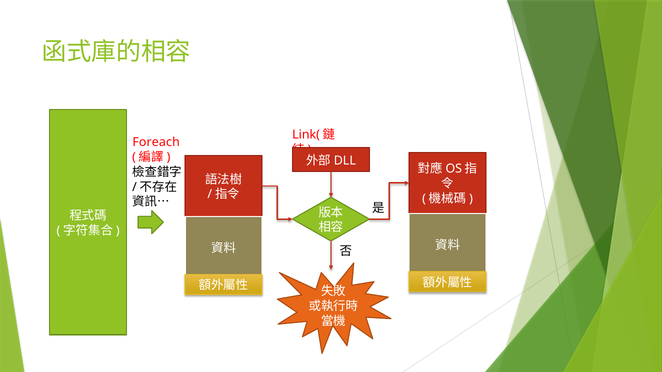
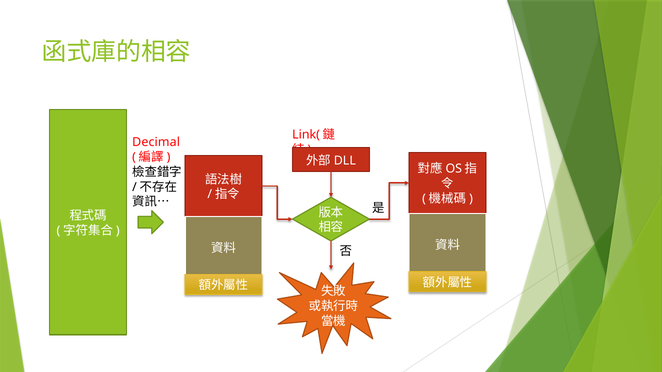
Foreach: Foreach -> Decimal (156, 142)
